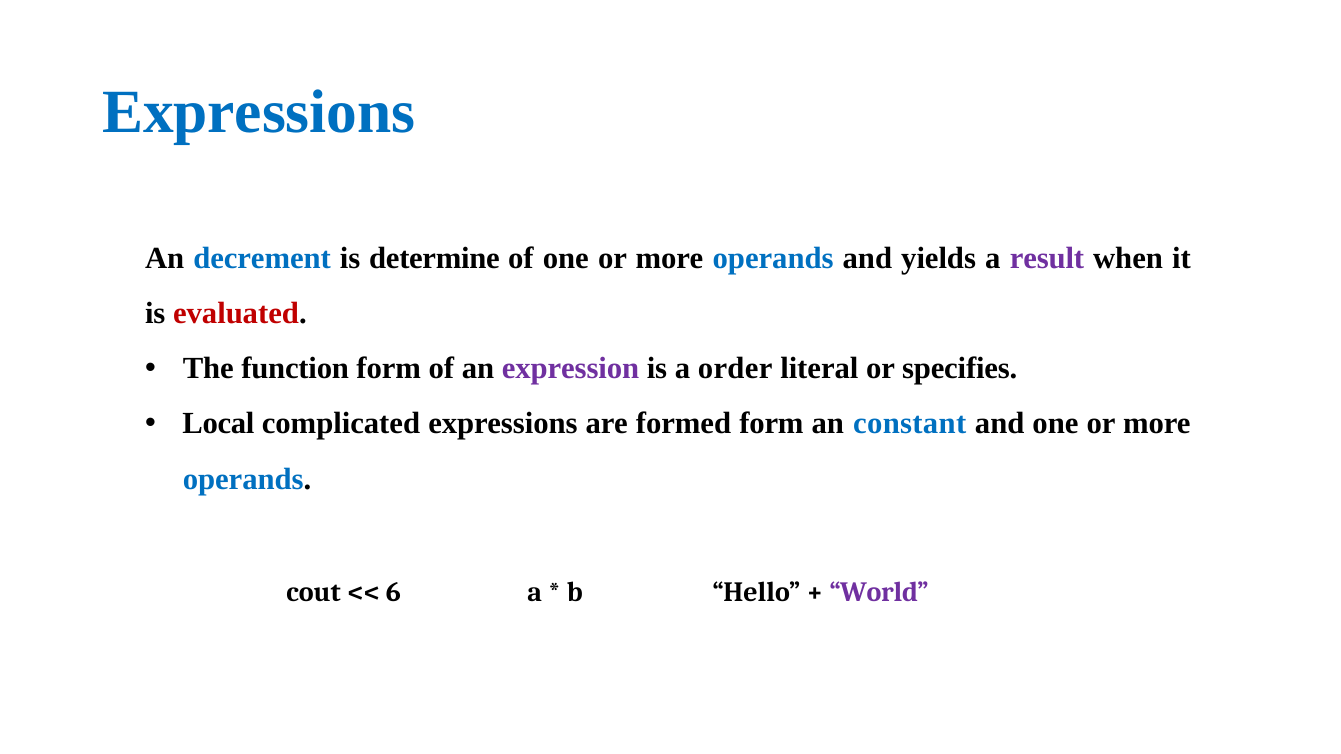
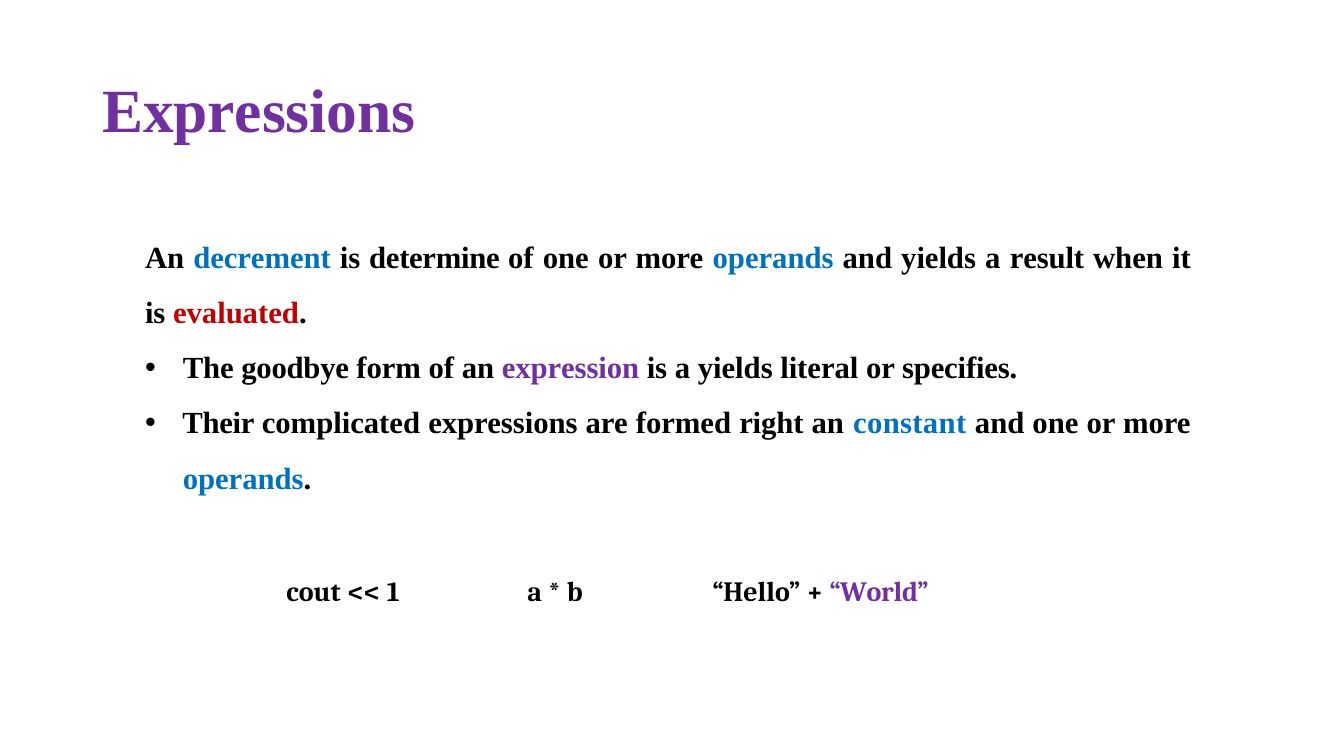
Expressions colour: blue -> purple (259, 113)
result colour: purple -> black (1047, 258)
function: function -> goodbye (295, 369)
a order: order -> yields (735, 369)
Local: Local -> Their (218, 424)
formed form: form -> right (771, 424)
6: 6 -> 1 (393, 592)
